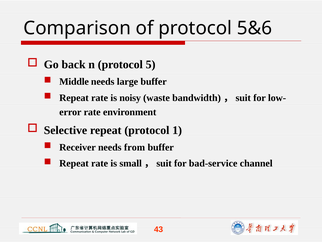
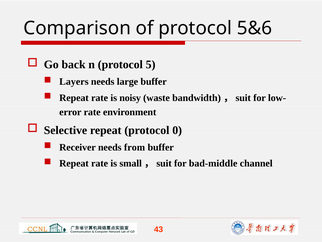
Middle: Middle -> Layers (74, 82)
1: 1 -> 0 (177, 130)
bad-service: bad-service -> bad-middle (213, 163)
